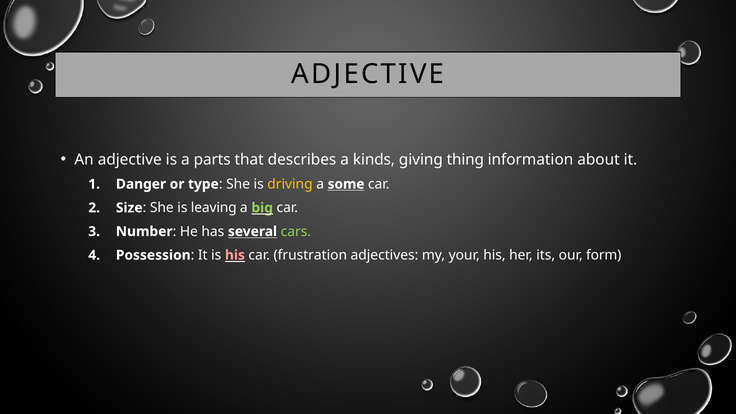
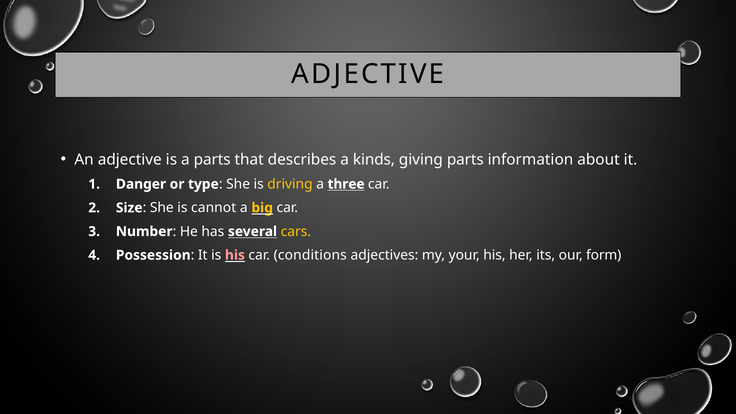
giving thing: thing -> parts (465, 160)
some: some -> three (346, 184)
leaving: leaving -> cannot (214, 208)
big colour: light green -> yellow (262, 208)
cars colour: light green -> yellow (296, 231)
frustration: frustration -> conditions (310, 255)
